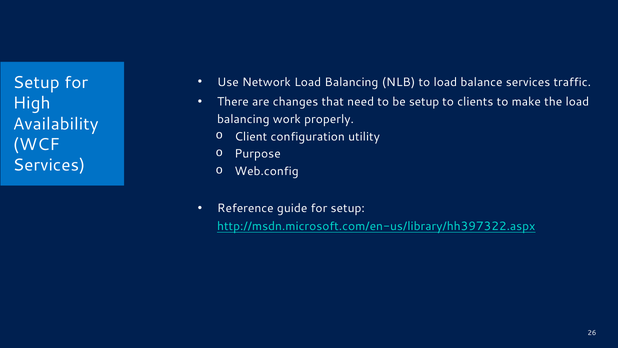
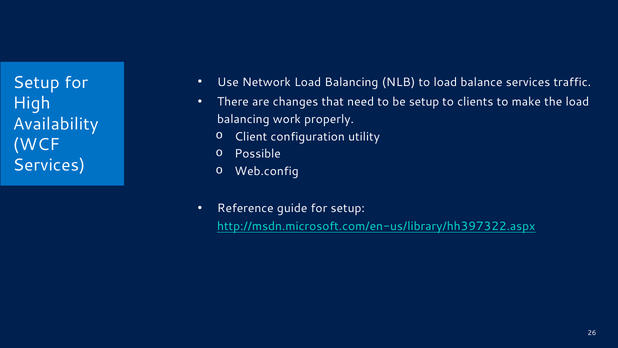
Purpose: Purpose -> Possible (258, 154)
